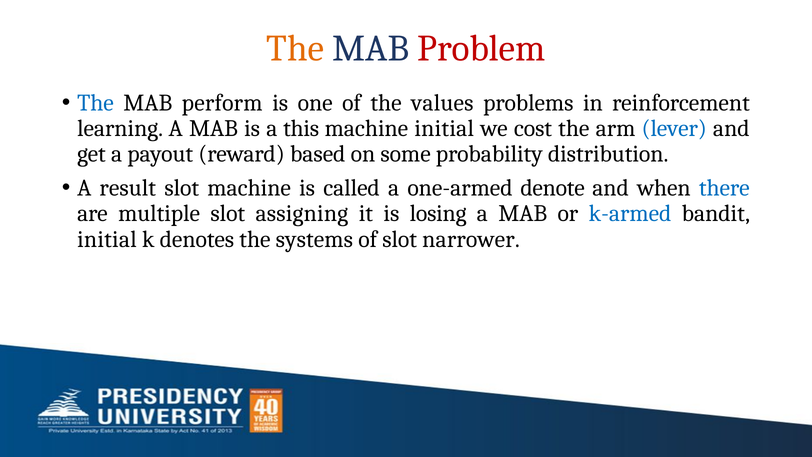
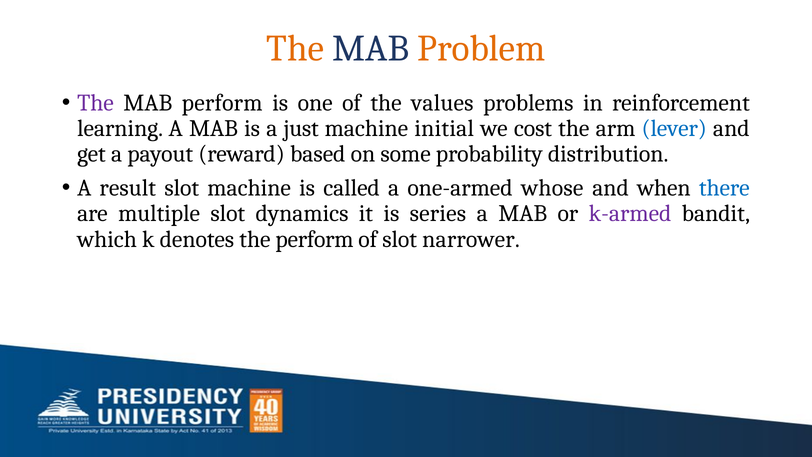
Problem colour: red -> orange (481, 48)
The colour: blue -> purple (95, 103)
this: this -> just (301, 128)
denote: denote -> whose (552, 188)
assigning: assigning -> dynamics (302, 214)
losing: losing -> series (438, 214)
k-armed colour: blue -> purple (630, 214)
initial: initial -> which (107, 239)
the systems: systems -> perform (315, 239)
